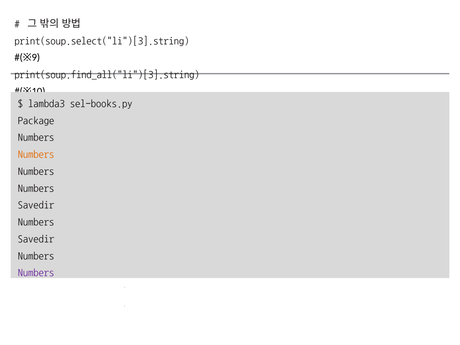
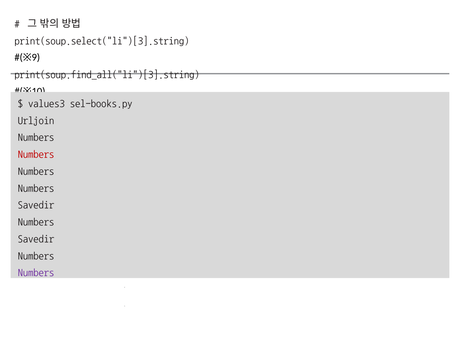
lambda3: lambda3 -> values3 (46, 103)
Package: Package -> Urljoin (36, 120)
Numbers colour: orange -> red (36, 154)
